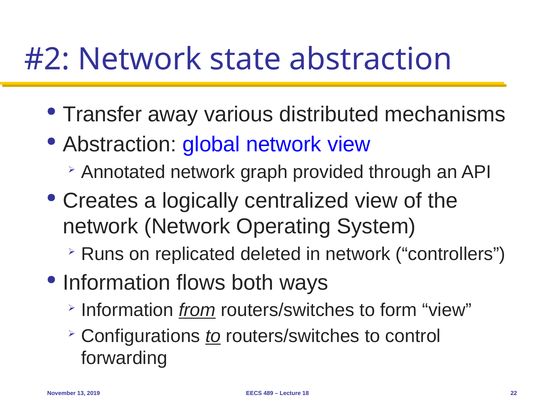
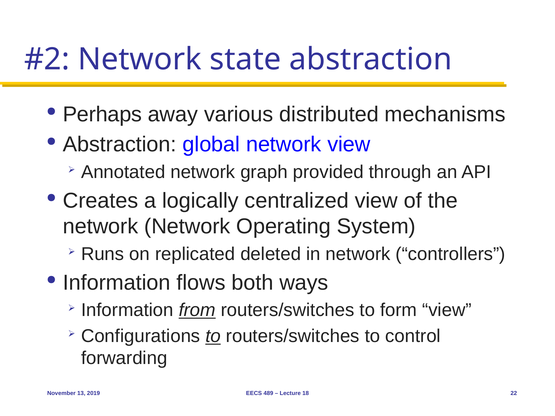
Transfer: Transfer -> Perhaps (102, 114)
